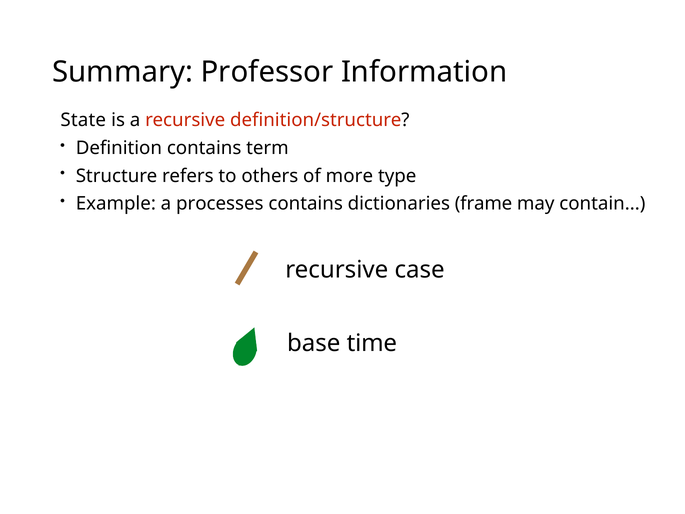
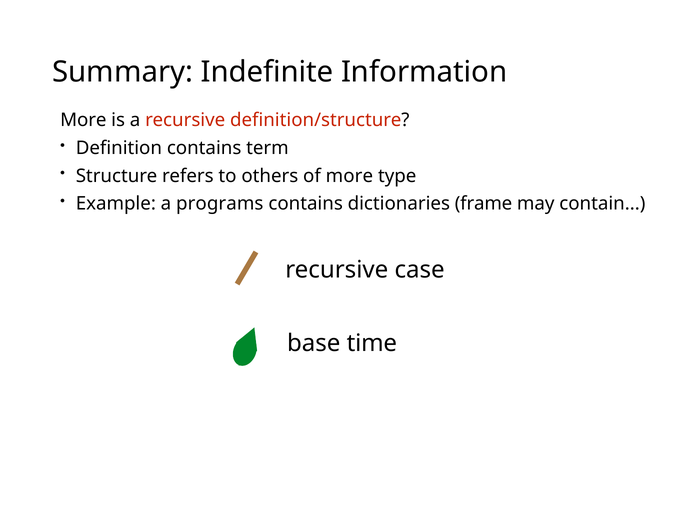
Professor: Professor -> Indefinite (267, 72)
State: State -> More (83, 120)
processes: processes -> programs (220, 204)
